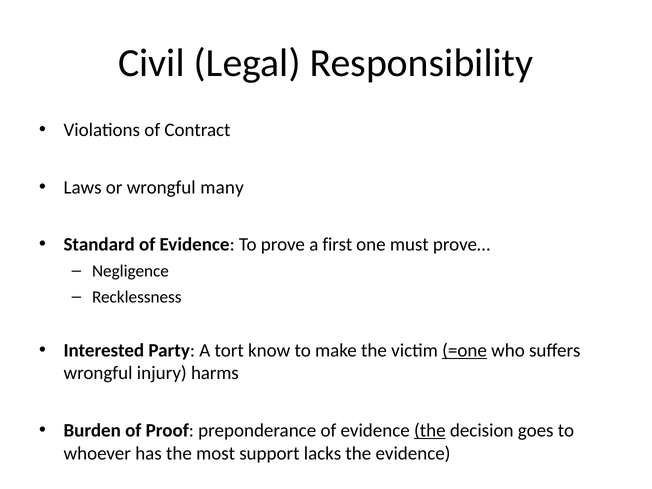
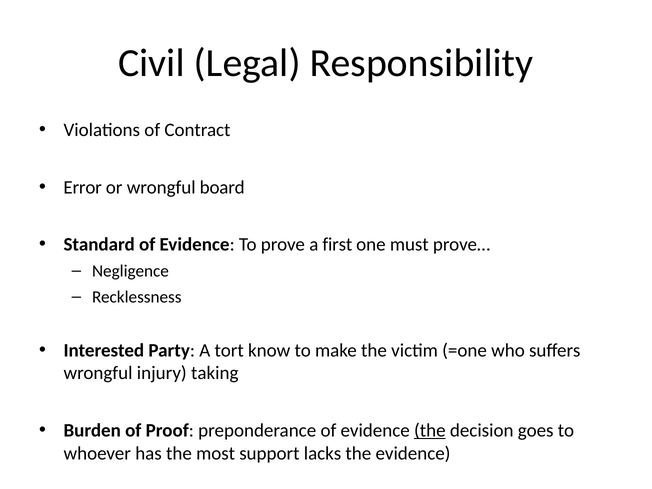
Laws: Laws -> Error (83, 187)
many: many -> board (222, 187)
=one underline: present -> none (465, 350)
harms: harms -> taking (215, 373)
